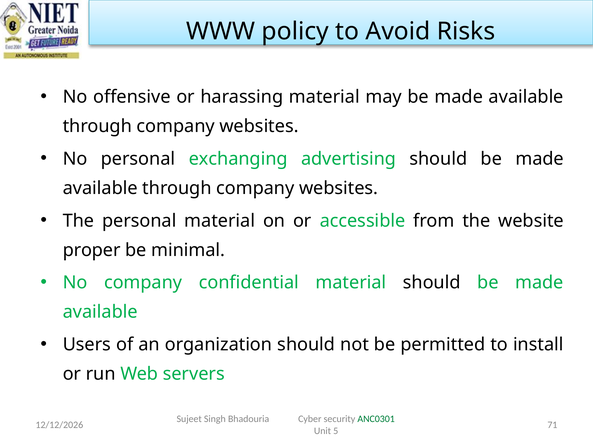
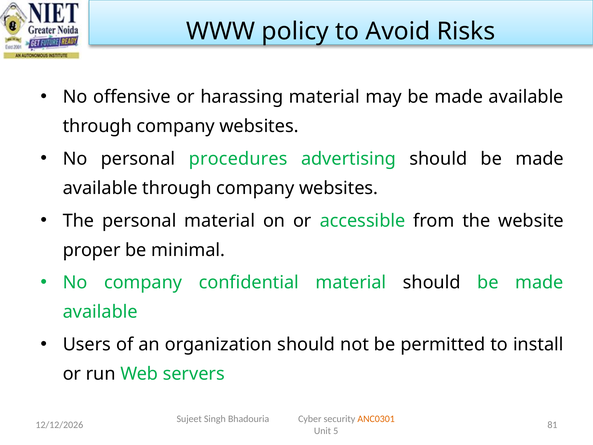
exchanging: exchanging -> procedures (238, 159)
ANC0301 colour: green -> orange (376, 419)
71: 71 -> 81 (552, 425)
